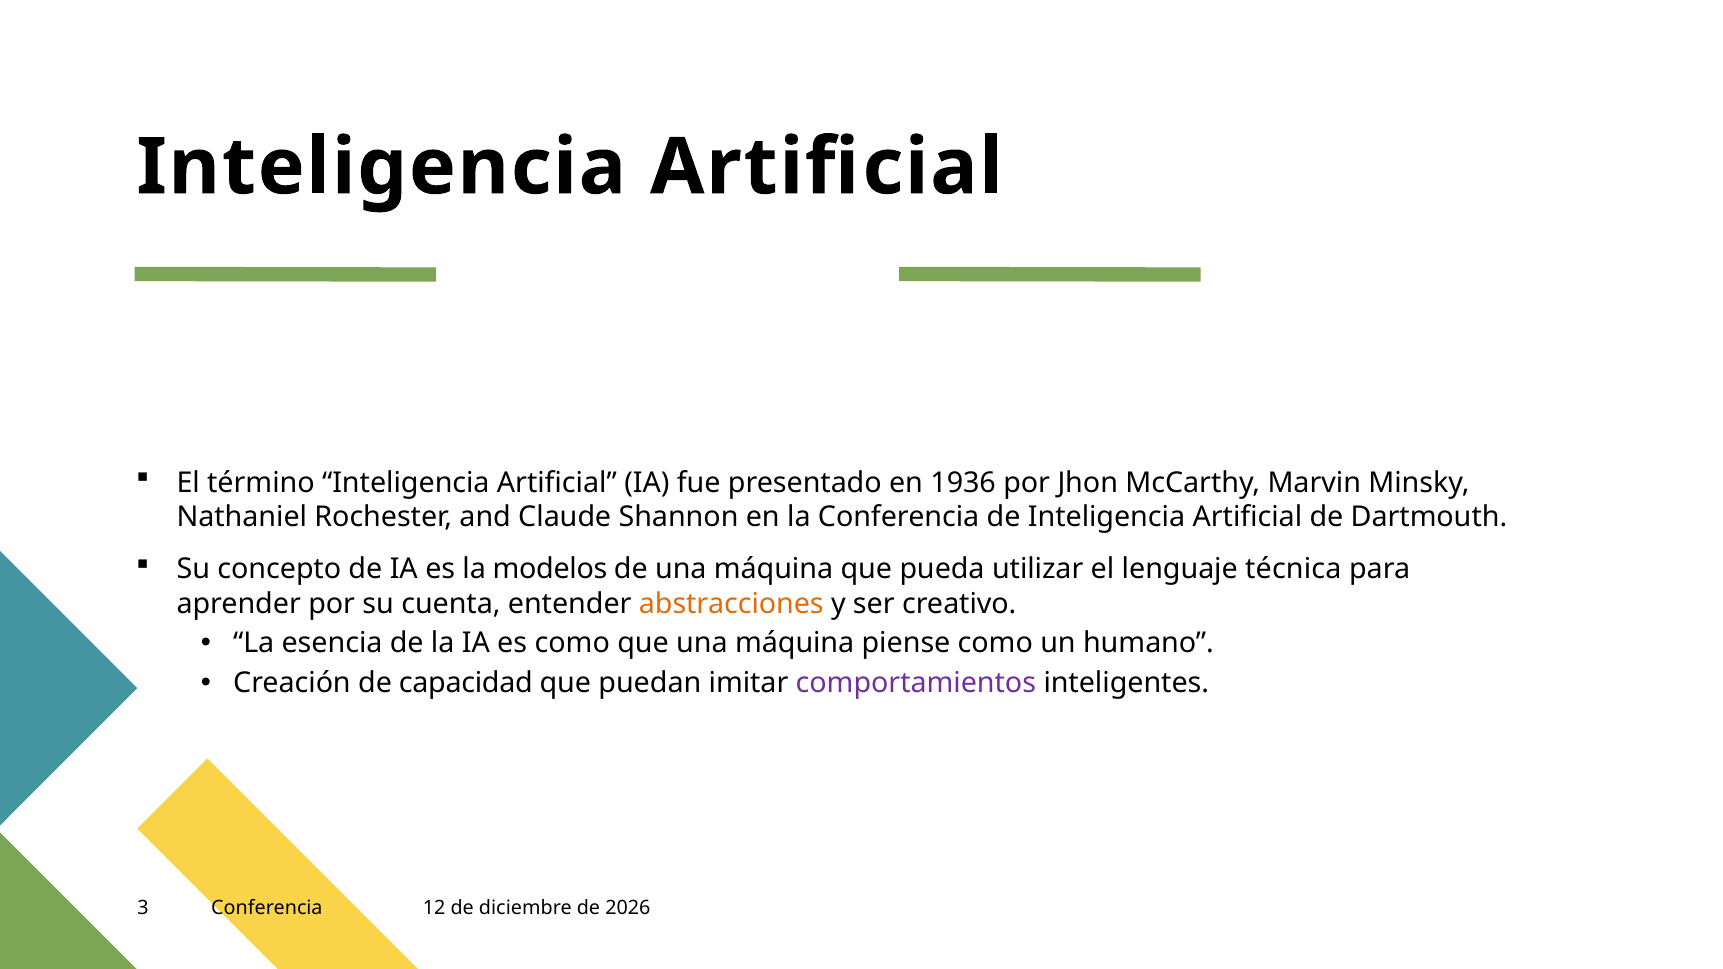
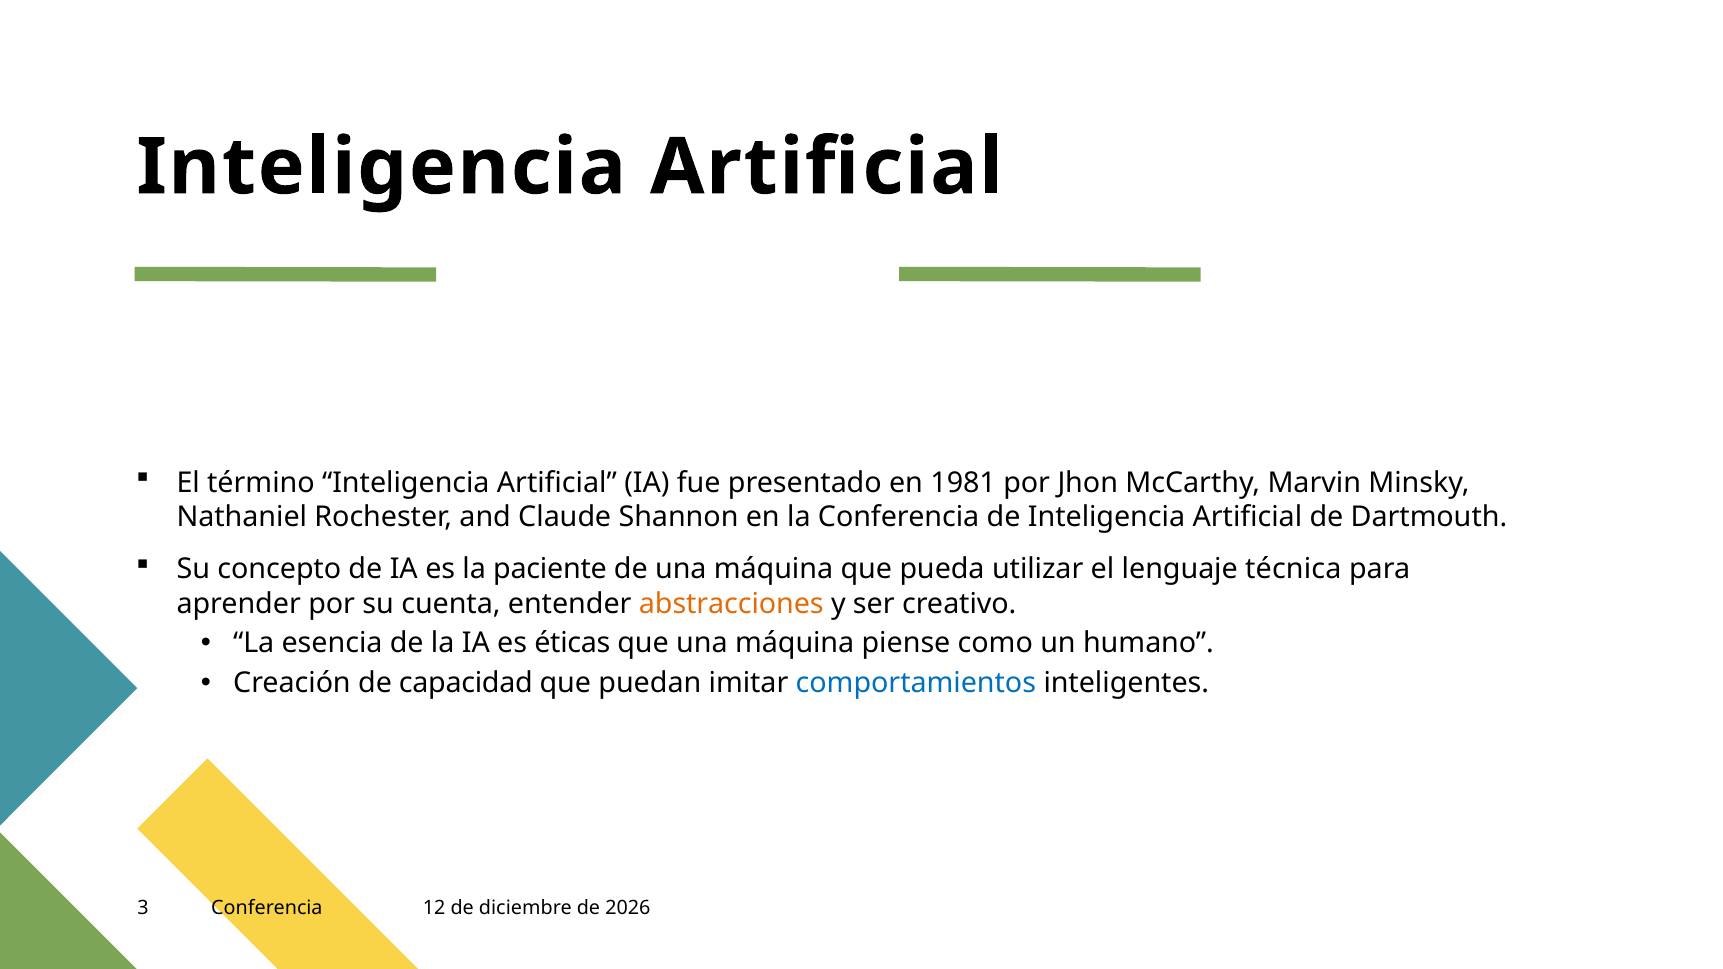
1936: 1936 -> 1981 (963, 483)
modelos: modelos -> paciente (550, 569)
es como: como -> éticas (572, 643)
comportamientos colour: purple -> blue (916, 683)
